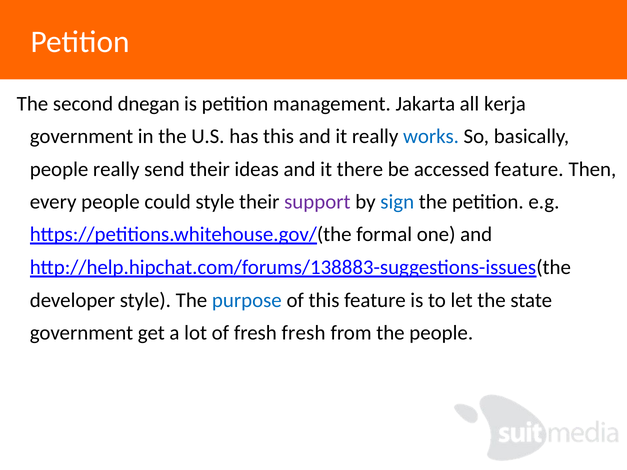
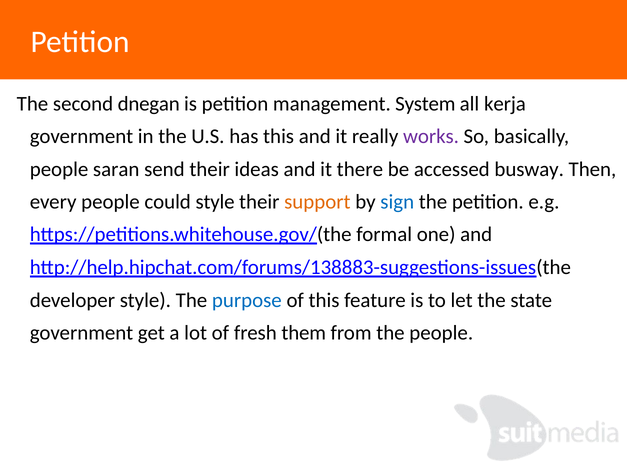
Jakarta: Jakarta -> System (425, 104)
works colour: blue -> purple (431, 137)
people really: really -> saran (116, 169)
accessed feature: feature -> busway (529, 169)
support colour: purple -> orange (317, 202)
fresh fresh: fresh -> them (304, 333)
